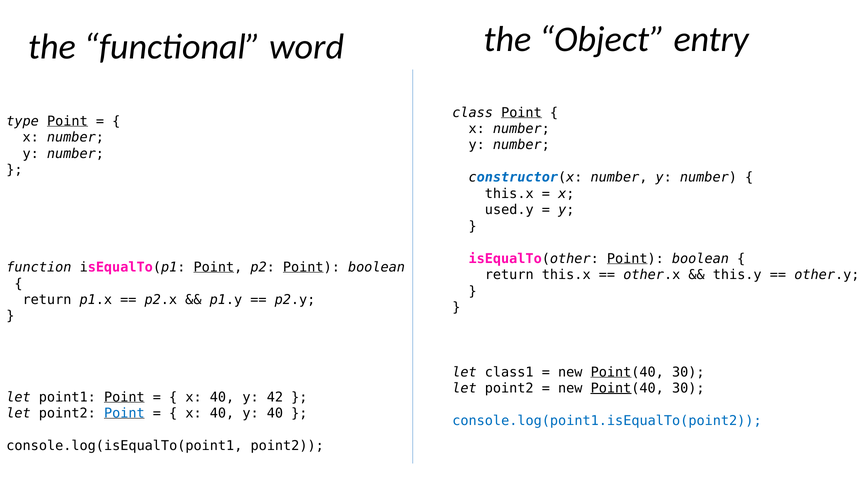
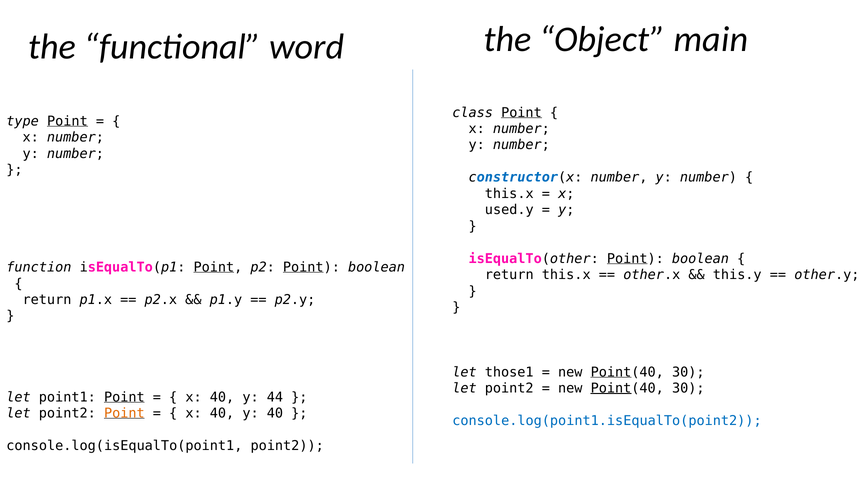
entry: entry -> main (711, 39)
class1: class1 -> those1 (509, 372)
42: 42 -> 44 (275, 397)
Point colour: blue -> orange (124, 414)
